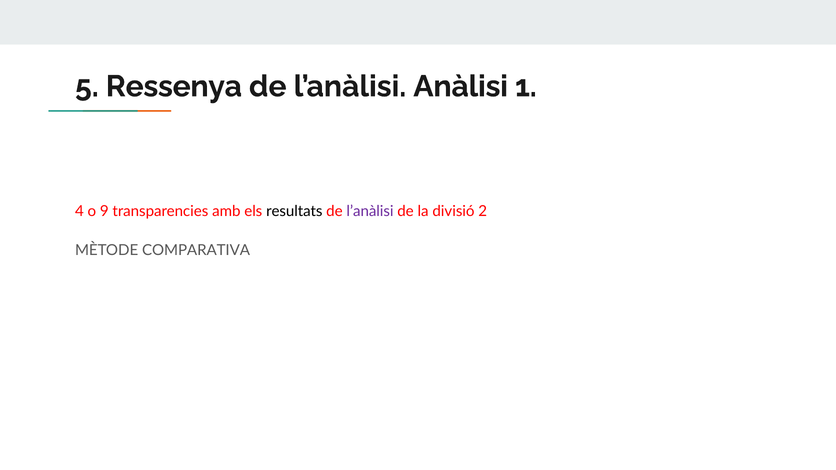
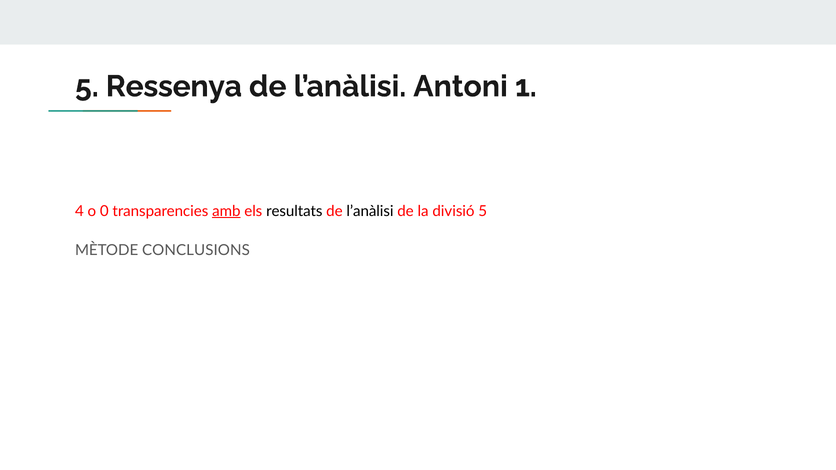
Anàlisi: Anàlisi -> Antoni (461, 86)
9: 9 -> 0 (104, 211)
amb underline: none -> present (226, 211)
l’anàlisi colour: purple -> black (370, 211)
divisió 2: 2 -> 5 (483, 211)
COMPARATIVA: COMPARATIVA -> CONCLUSIONS (196, 251)
